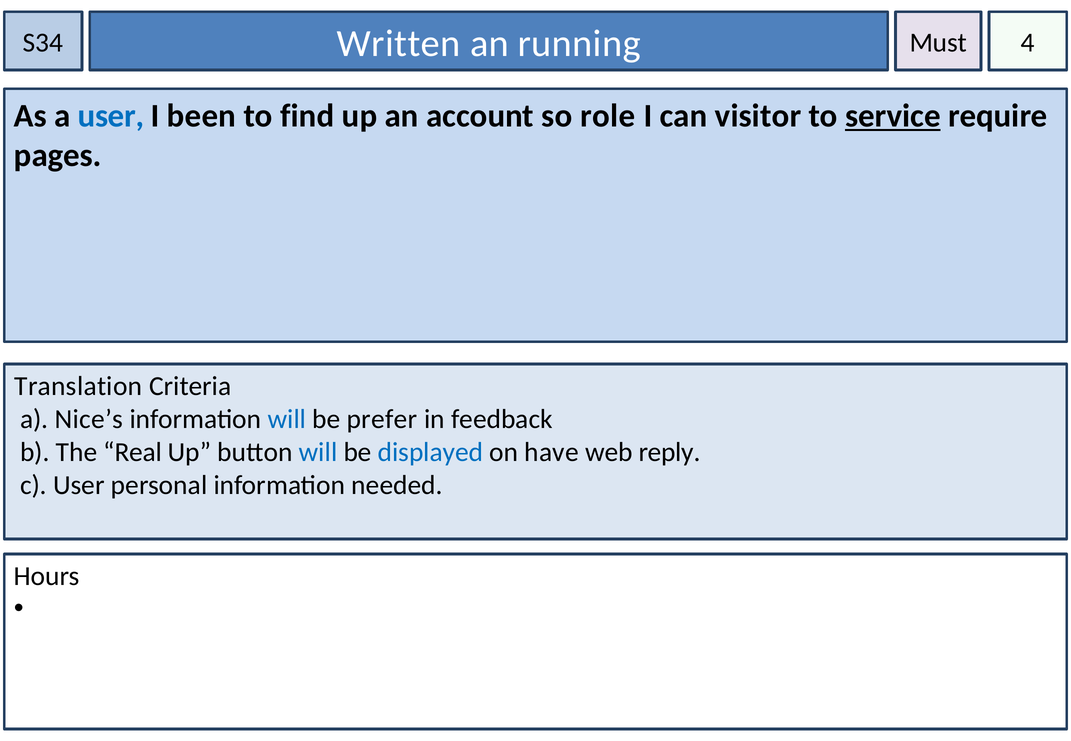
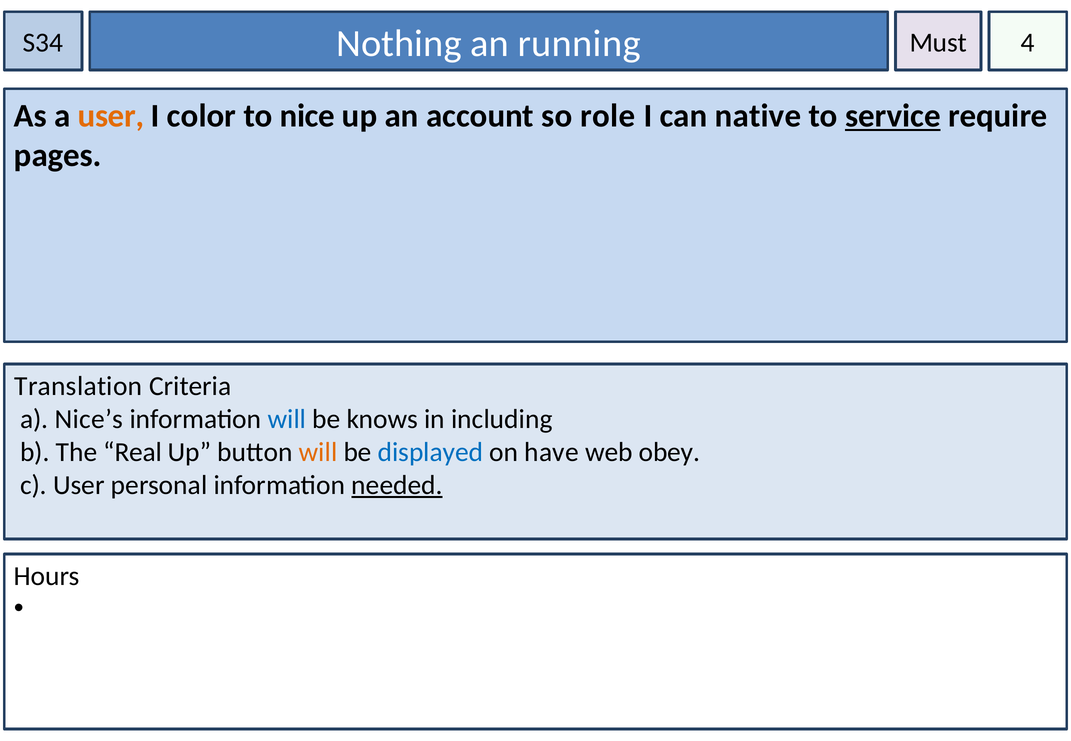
Written: Written -> Nothing (399, 44)
user colour: blue -> orange (111, 116)
been: been -> color (202, 116)
find: find -> nice (307, 116)
visitor: visitor -> native (758, 116)
prefer: prefer -> knows (382, 420)
feedback: feedback -> including (502, 420)
will colour: blue -> orange (318, 453)
reply: reply -> obey (669, 453)
needed underline: none -> present (397, 486)
